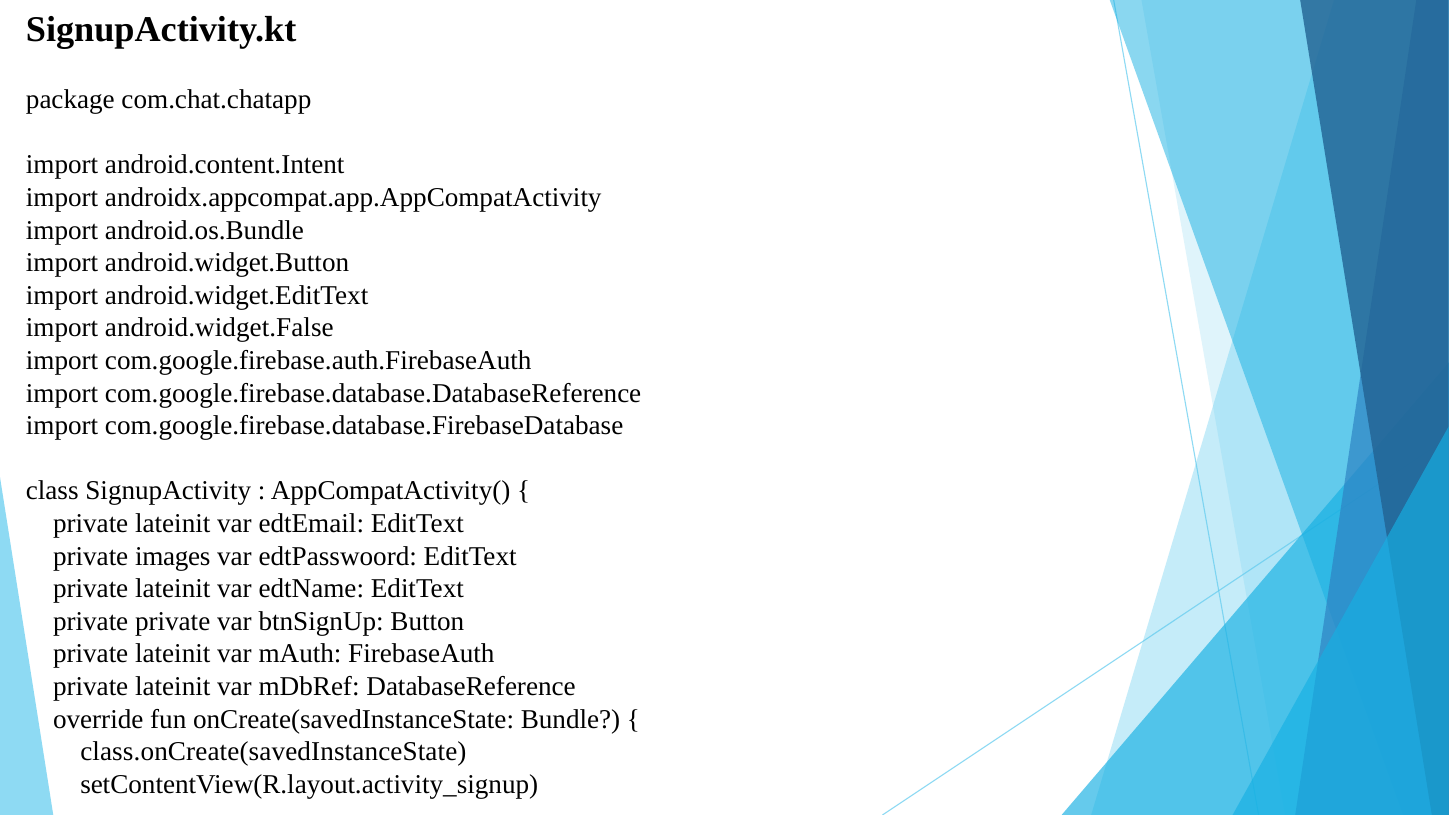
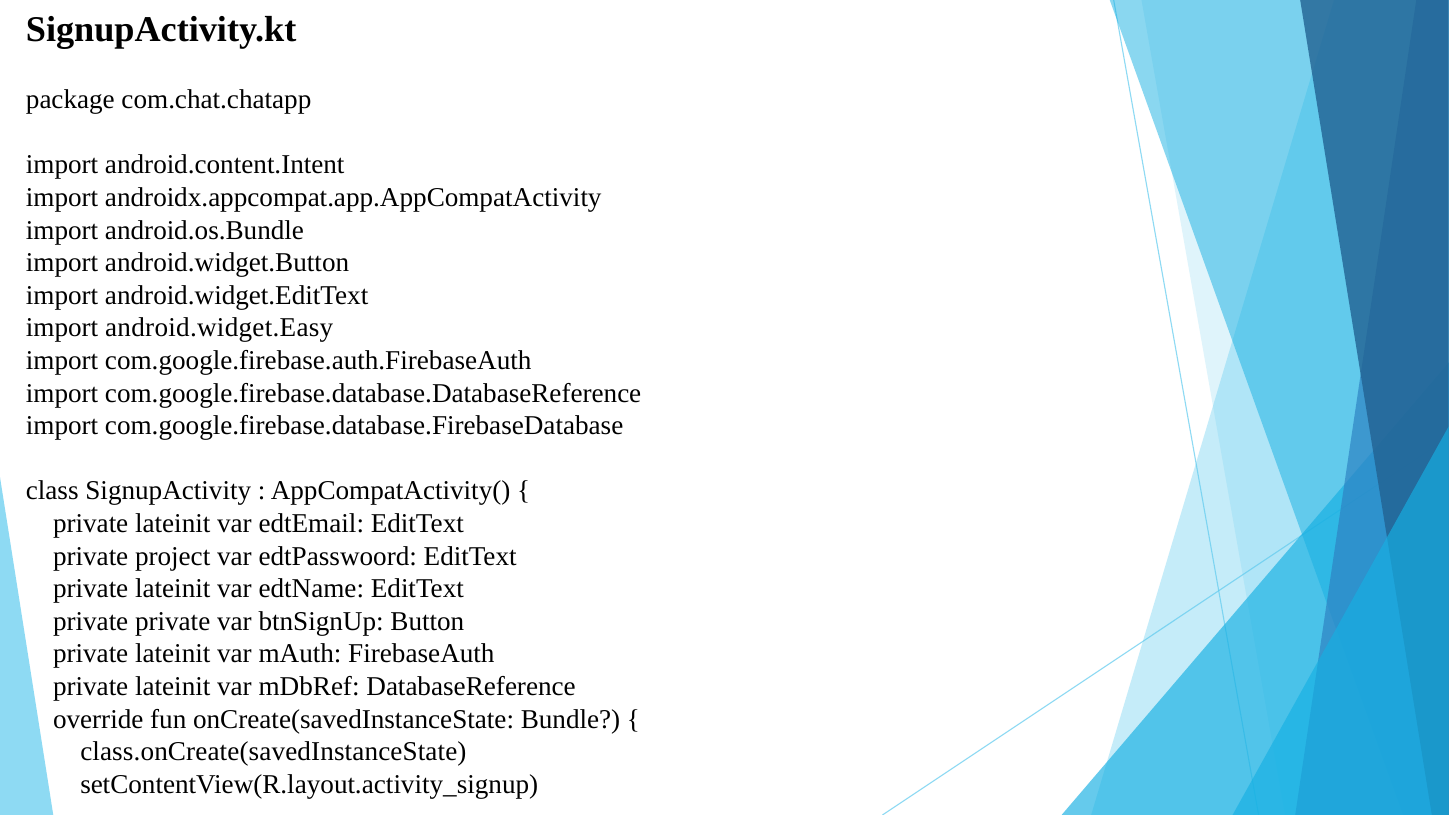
android.widget.False: android.widget.False -> android.widget.Easy (219, 328)
images: images -> project (173, 556)
